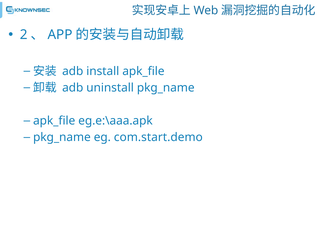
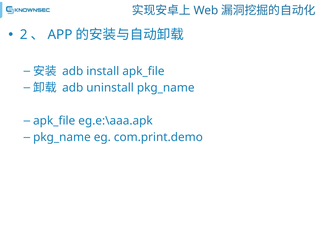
com.start.demo: com.start.demo -> com.print.demo (158, 137)
